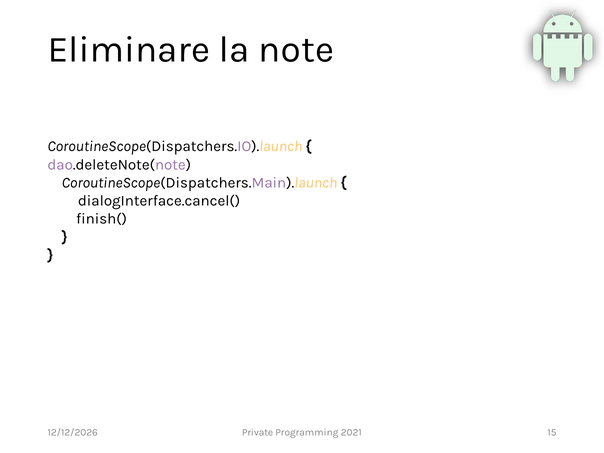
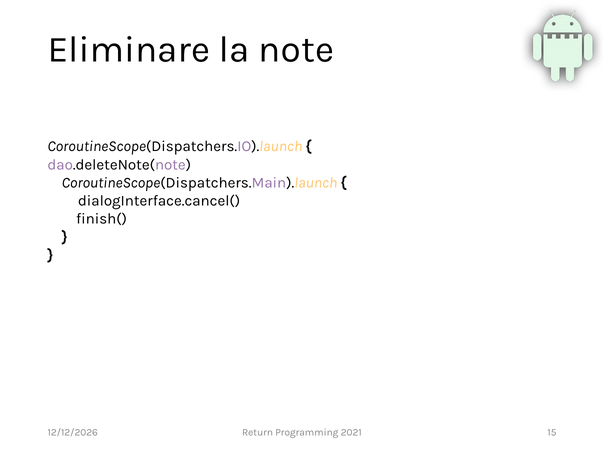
Private: Private -> Return (257, 433)
